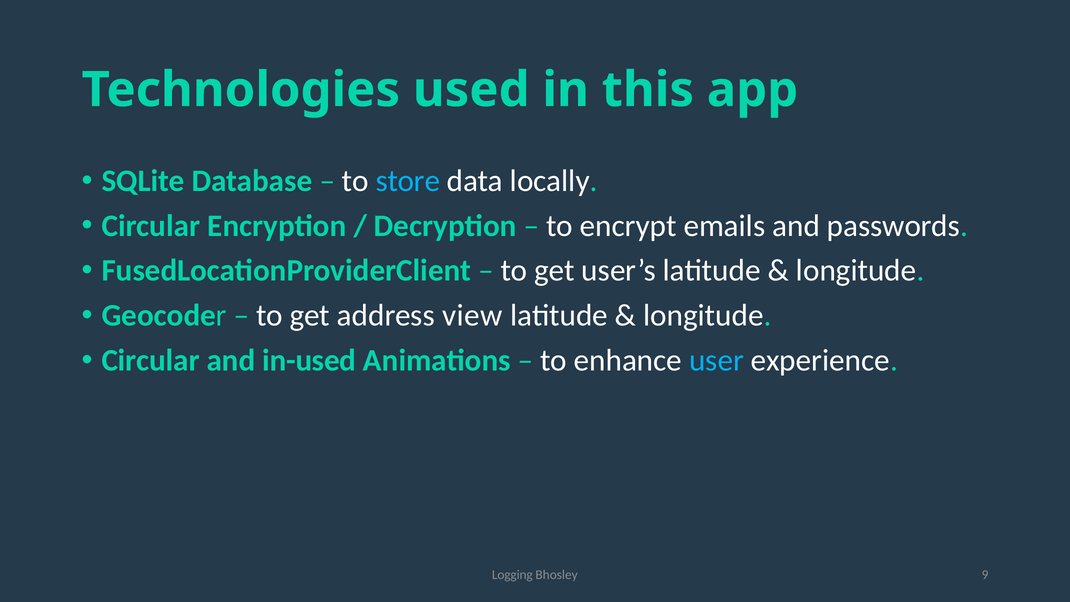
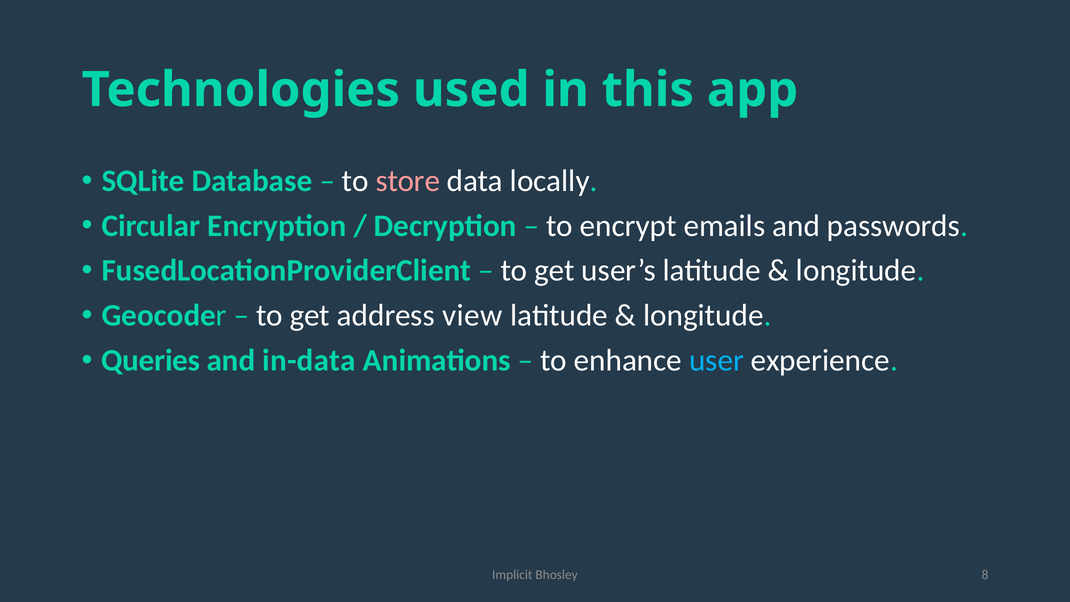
store colour: light blue -> pink (408, 181)
Circular: Circular -> Queries (151, 360)
in-used: in-used -> in-data (309, 360)
Logging: Logging -> Implicit (512, 575)
9: 9 -> 8 (985, 575)
